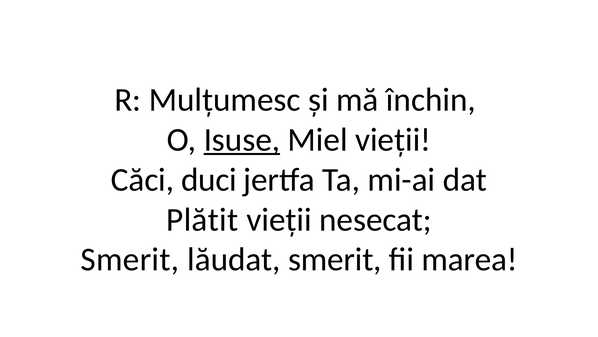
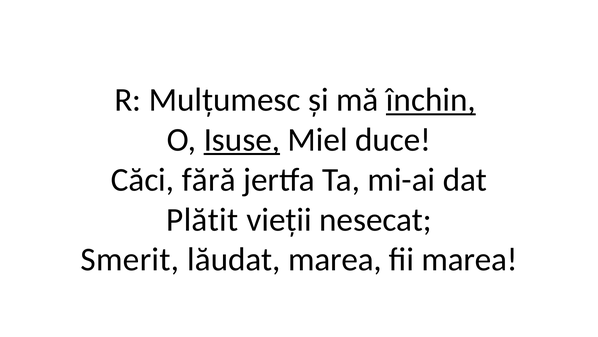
închin underline: none -> present (431, 100)
Miel vieții: vieții -> duce (393, 140)
duci: duci -> fără (209, 179)
lăudat smerit: smerit -> marea (335, 259)
